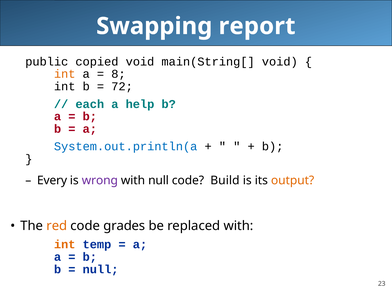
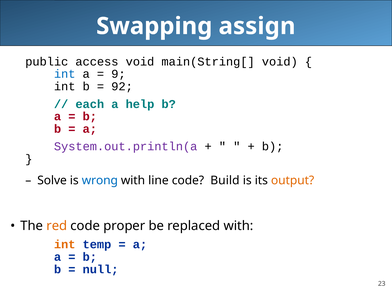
report: report -> assign (257, 26)
copied: copied -> access (97, 62)
int colour: orange -> blue (65, 74)
8: 8 -> 9 (118, 74)
72: 72 -> 92 (122, 86)
System.out.println(a colour: blue -> purple (126, 147)
Every: Every -> Solve (52, 180)
wrong colour: purple -> blue (100, 180)
with null: null -> line (158, 180)
grades: grades -> proper (124, 226)
